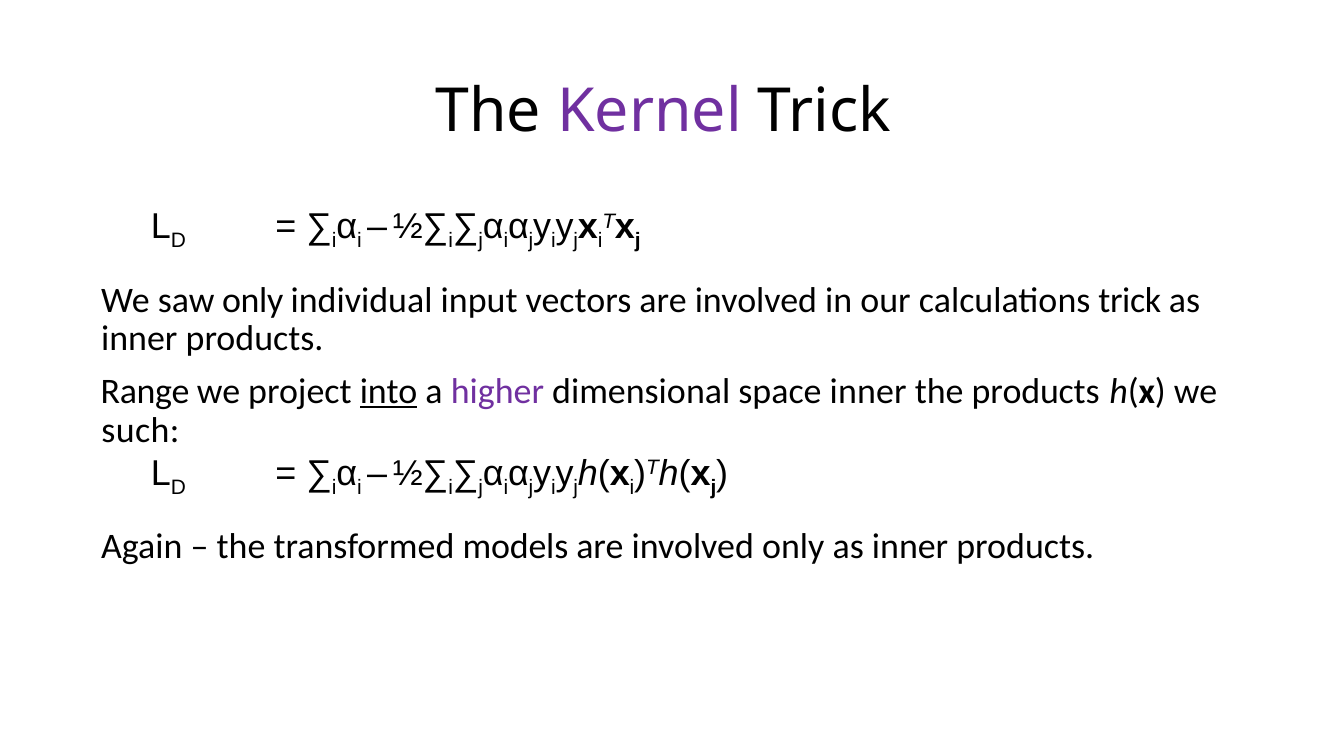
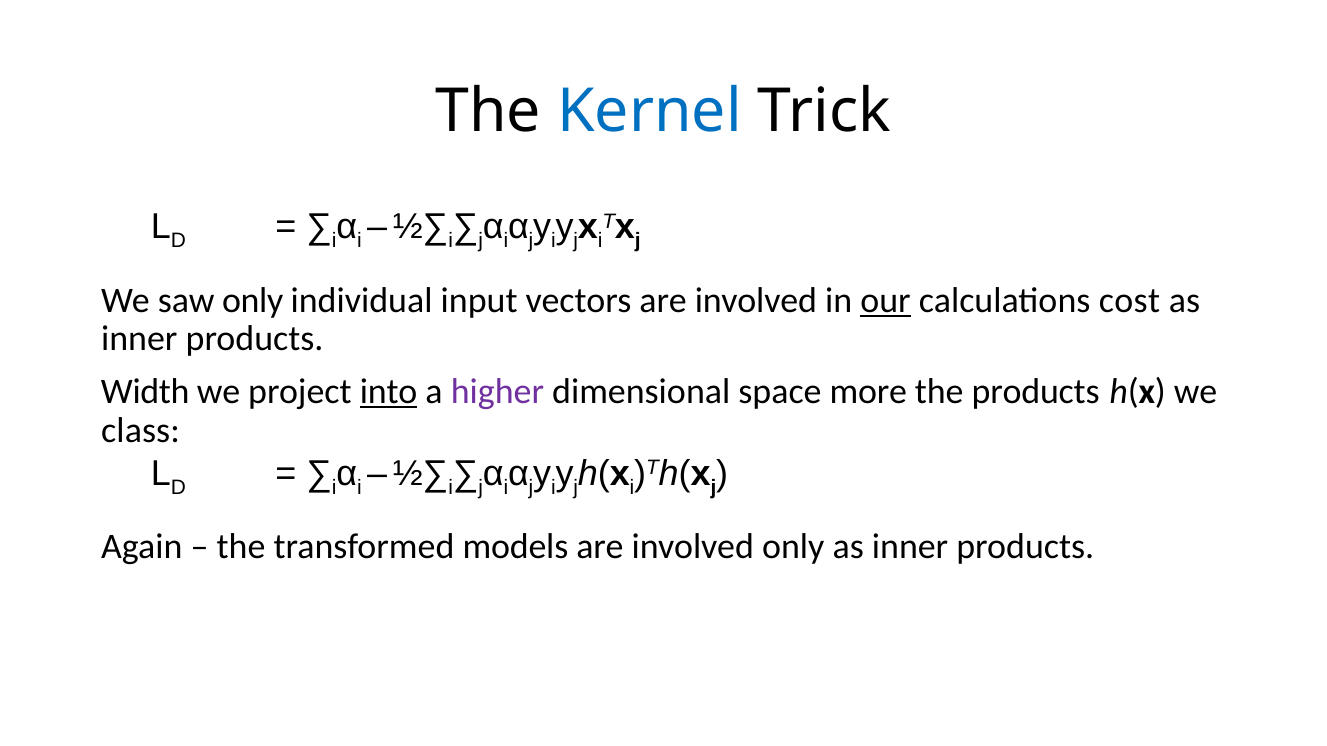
Kernel colour: purple -> blue (649, 111)
our underline: none -> present (886, 300)
calculations trick: trick -> cost (1129, 300)
Range: Range -> Width (145, 392)
space inner: inner -> more (868, 392)
such: such -> class (141, 431)
